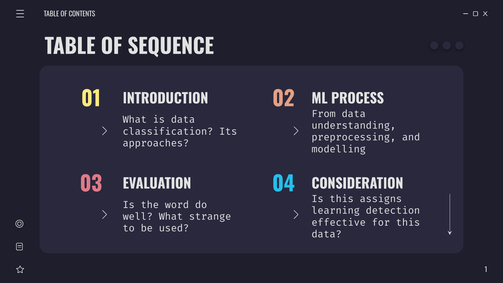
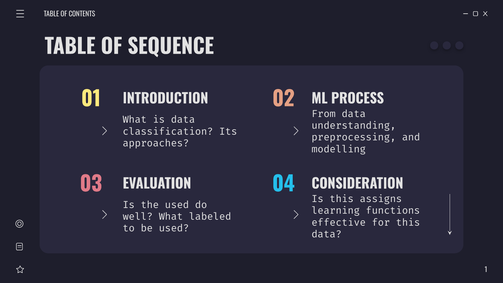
the word: word -> used (177, 205)
detection: detection -> functions (393, 211)
strange: strange -> labeled (210, 217)
